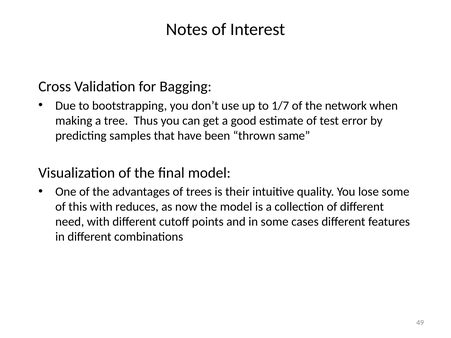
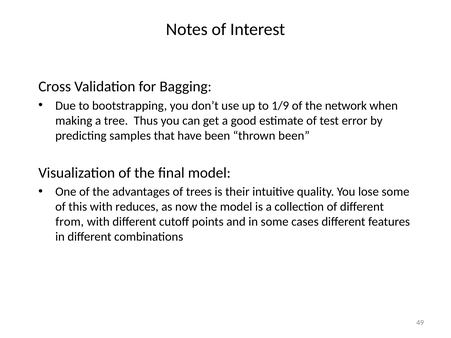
1/7: 1/7 -> 1/9 (280, 106)
thrown same: same -> been (294, 136)
need: need -> from (70, 222)
